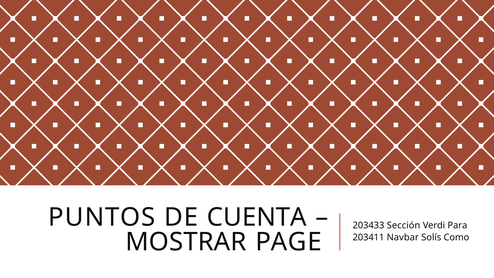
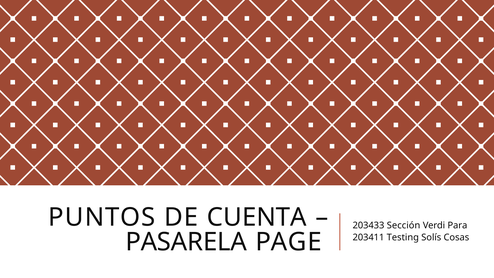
MOSTRAR: MOSTRAR -> PASARELA (186, 242)
Navbar: Navbar -> Testing (403, 237)
Como: Como -> Cosas (456, 237)
